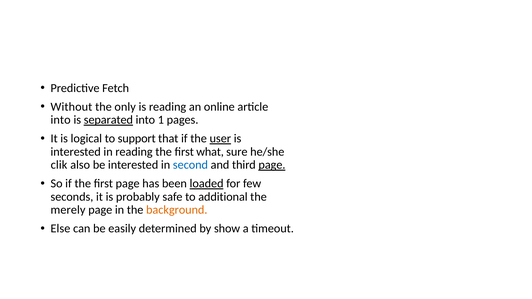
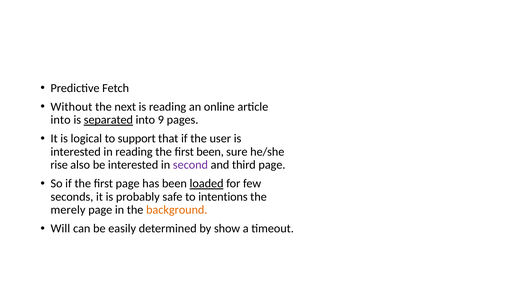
only: only -> next (125, 107)
1: 1 -> 9 (161, 120)
user underline: present -> none (220, 139)
first what: what -> been (210, 152)
clik: clik -> rise (59, 165)
second colour: blue -> purple (190, 165)
page underline: present -> none (272, 165)
additional: additional -> intentions (223, 197)
Else: Else -> Will (60, 229)
